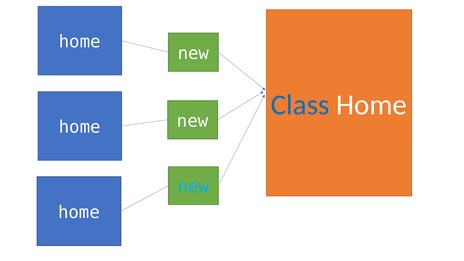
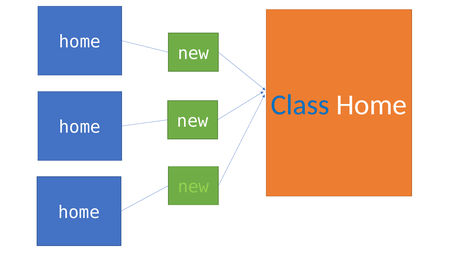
new colour: light blue -> light green (193, 187)
